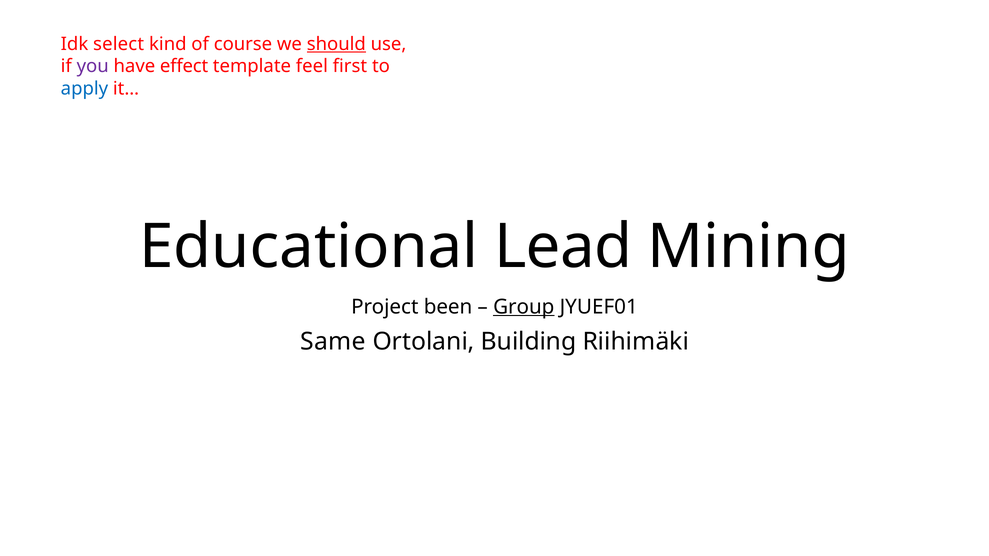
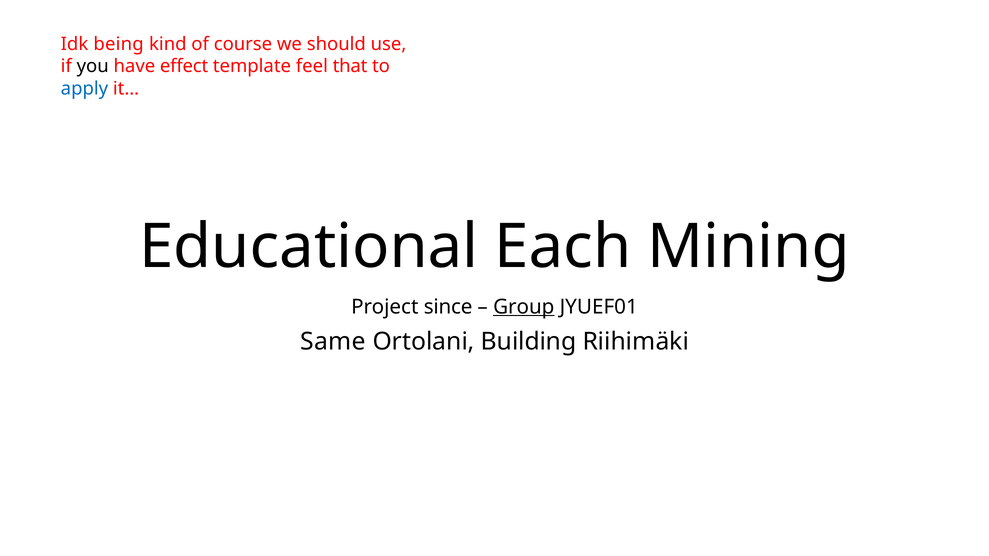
select: select -> being (119, 44)
should underline: present -> none (336, 44)
you colour: purple -> black (93, 66)
first: first -> that (350, 66)
Lead: Lead -> Each (563, 247)
been: been -> since (448, 307)
